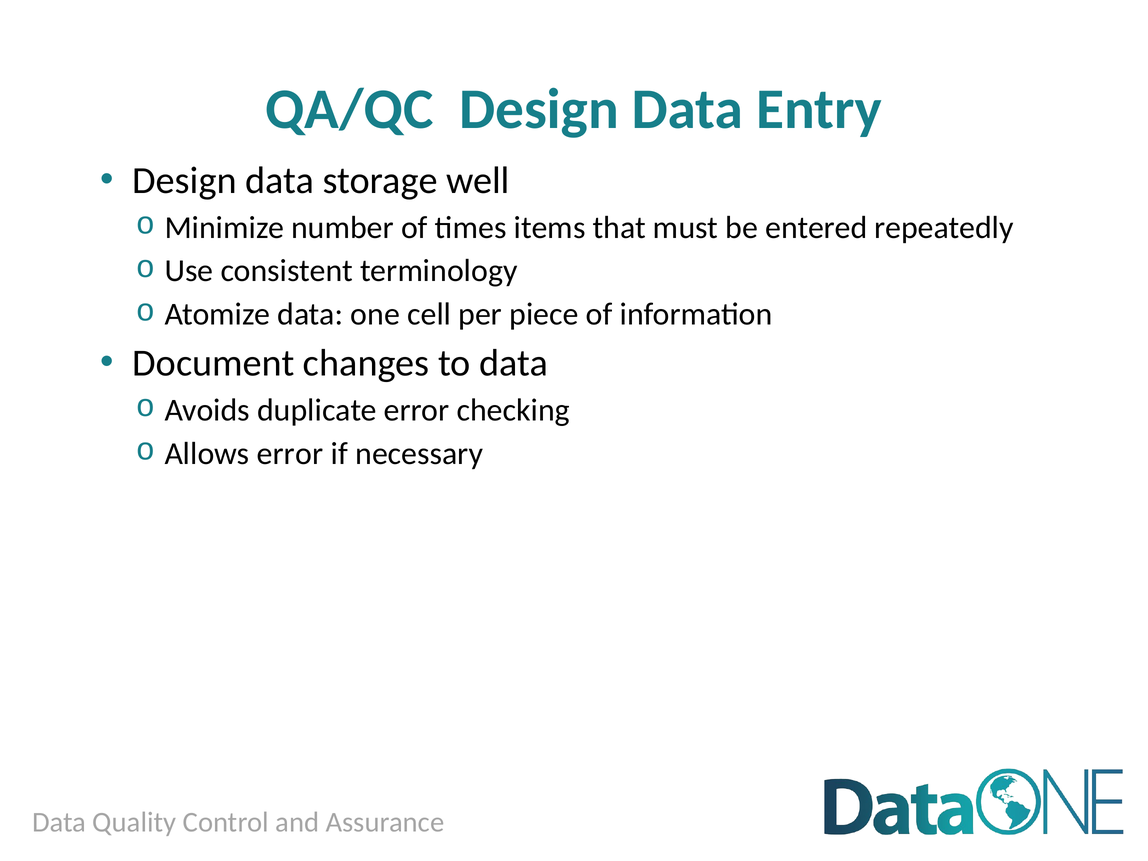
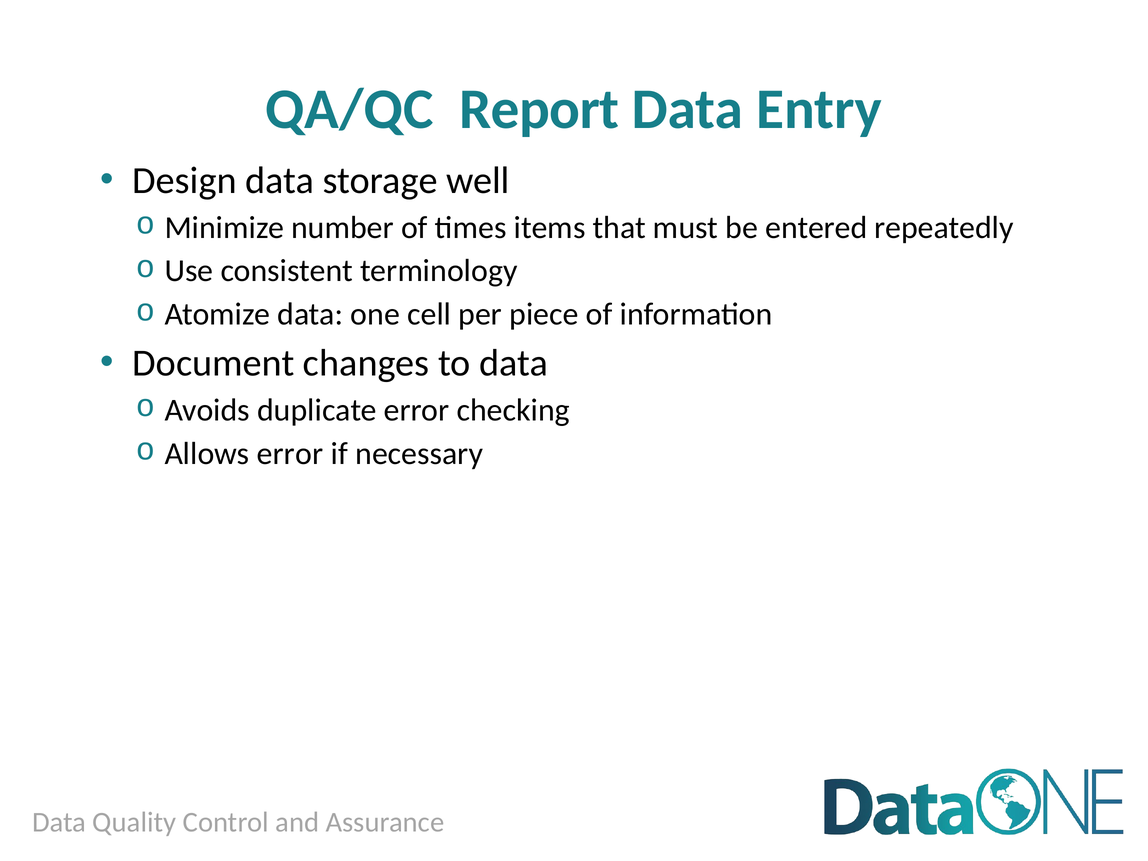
QA/QC Design: Design -> Report (539, 109)
